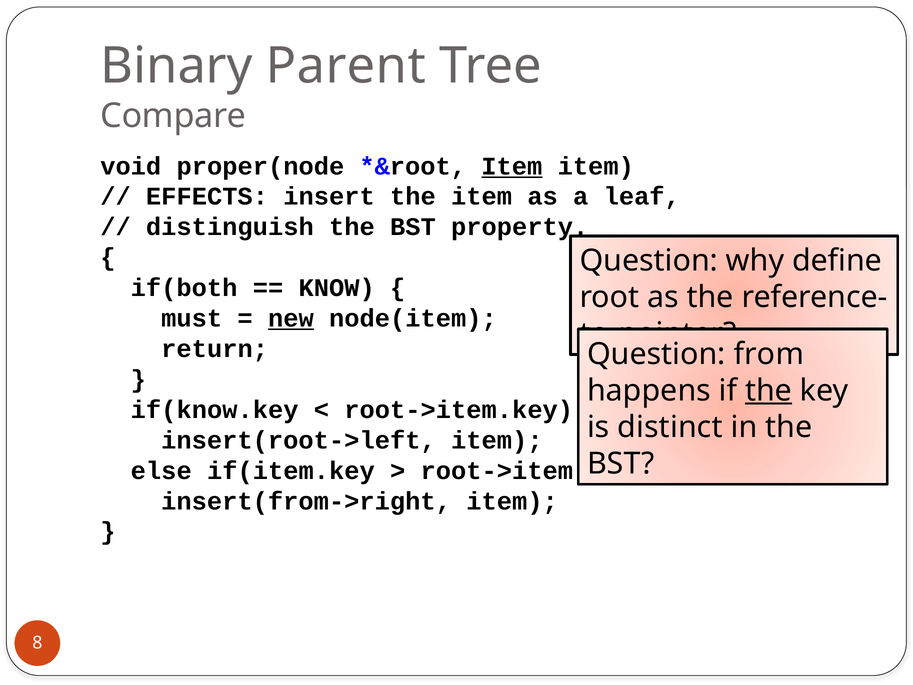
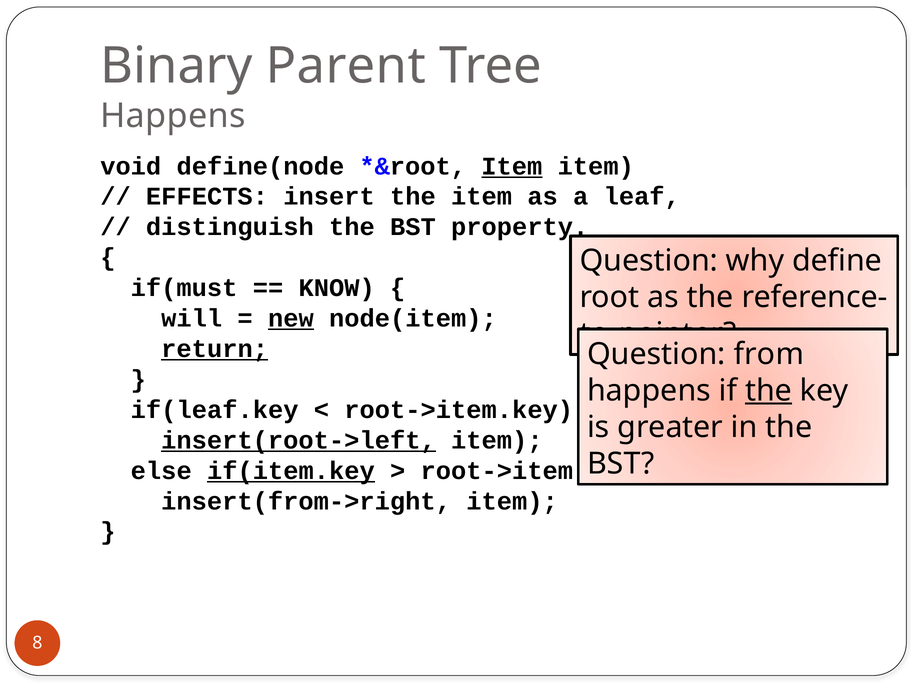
Compare: Compare -> Happens (173, 116)
proper(node: proper(node -> define(node (260, 166)
if(both: if(both -> if(must (184, 288)
must: must -> will (192, 318)
return underline: none -> present (215, 349)
if(know.key: if(know.key -> if(leaf.key (215, 410)
distinct: distinct -> greater (670, 427)
insert(root->left underline: none -> present (298, 440)
if(item.key underline: none -> present (291, 471)
